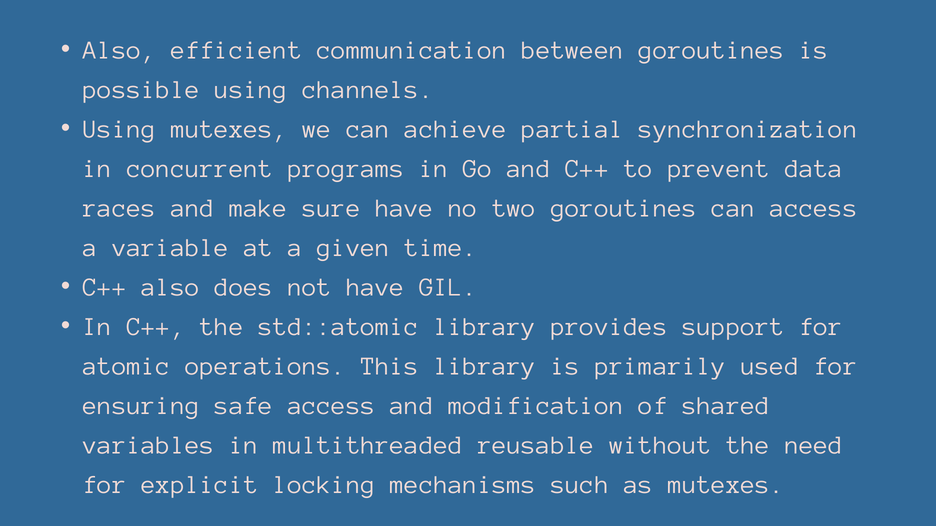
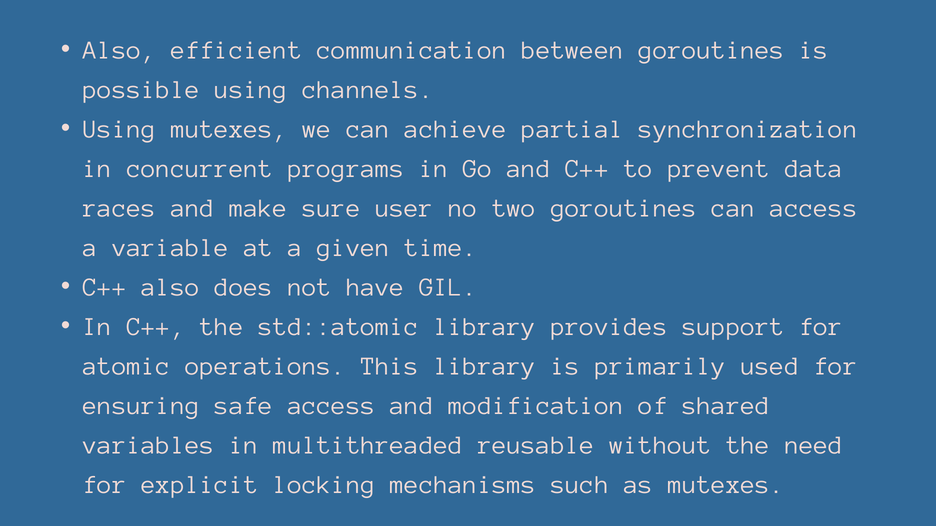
sure have: have -> user (405, 208)
